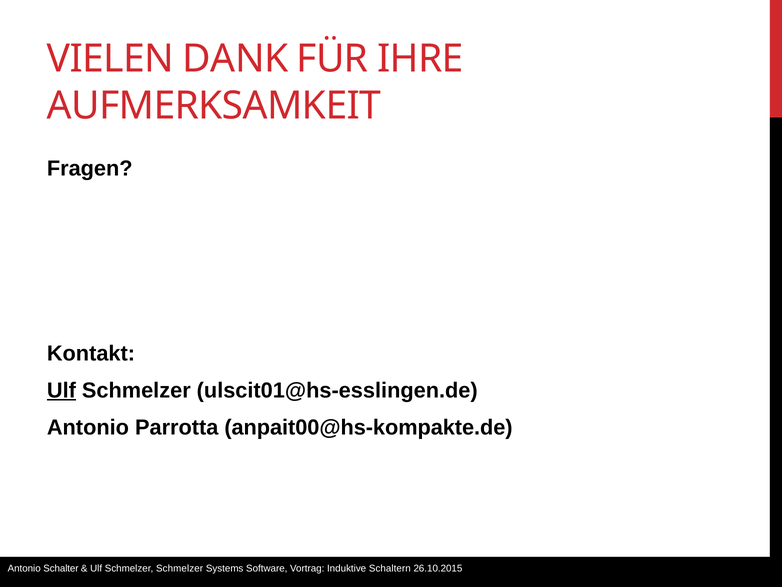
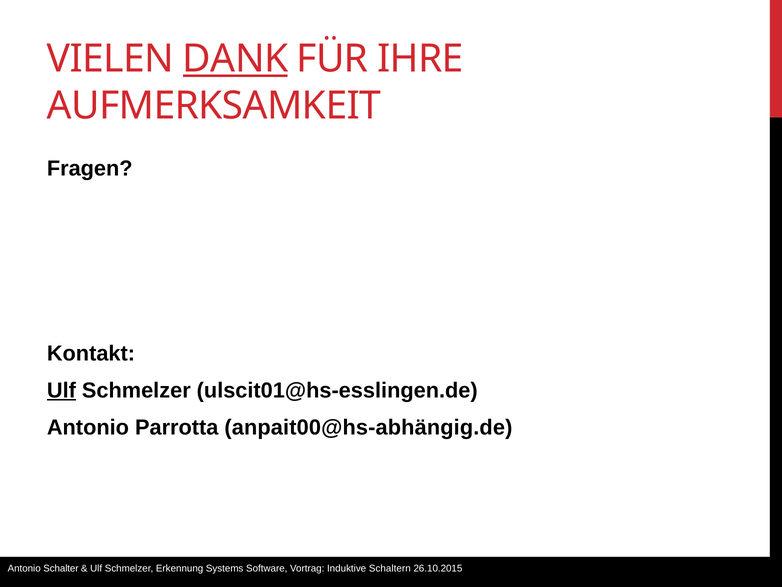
DANK underline: none -> present (235, 59)
anpait00@hs-kompakte.de: anpait00@hs-kompakte.de -> anpait00@hs-abhängig.de (368, 427)
Schmelzer Schmelzer: Schmelzer -> Erkennung (180, 568)
